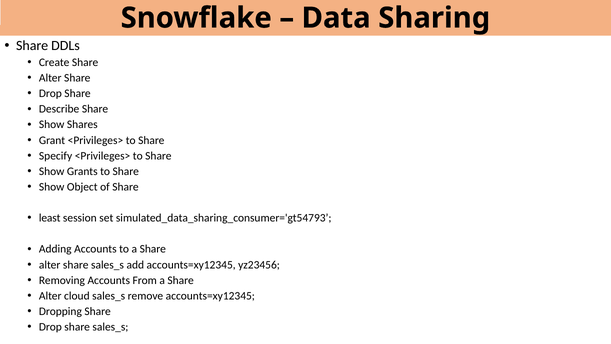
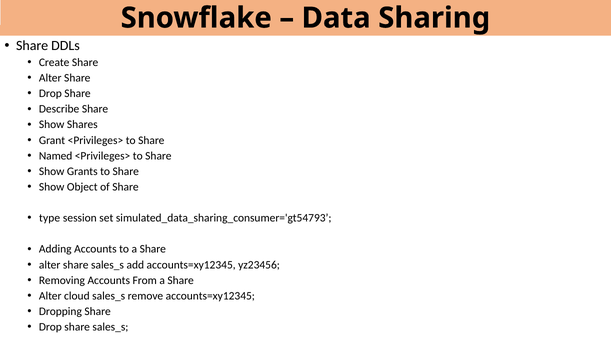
Specify: Specify -> Named (56, 156)
least: least -> type (50, 218)
